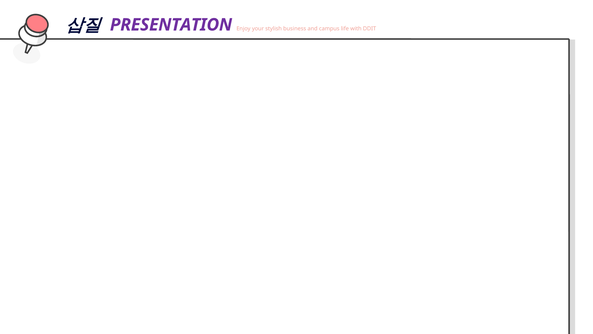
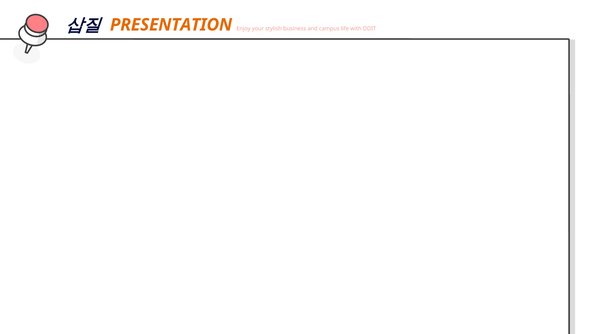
PRESENTATION colour: purple -> orange (171, 25)
